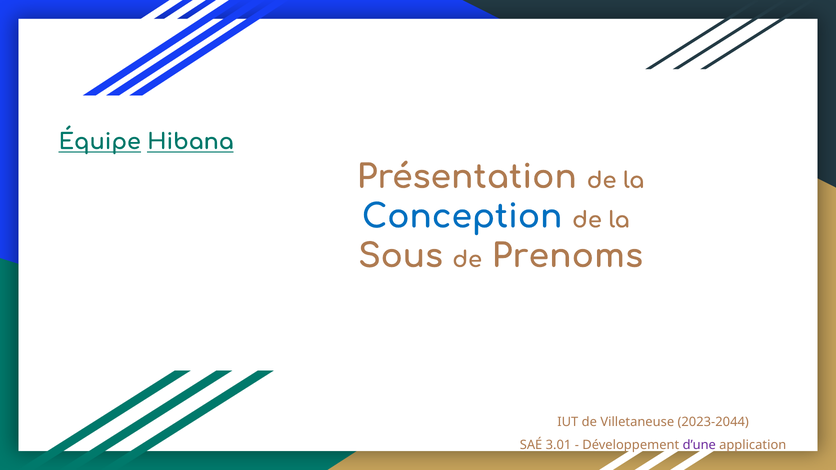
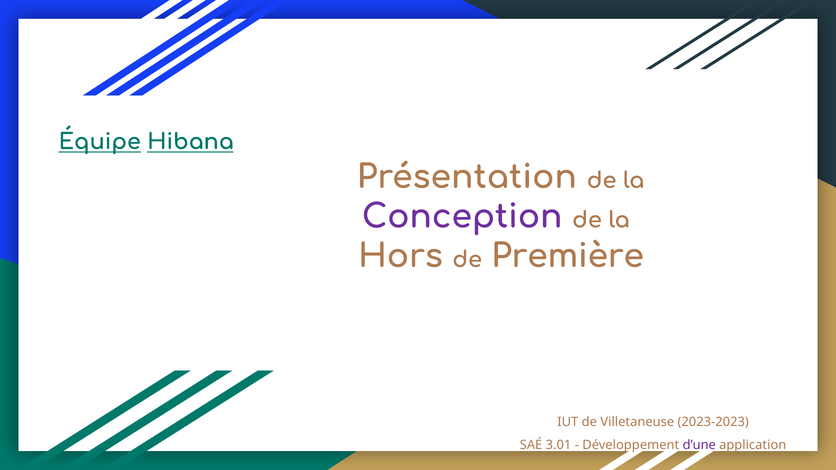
Conception colour: blue -> purple (462, 217)
Sous: Sous -> Hors (400, 256)
Prenoms: Prenoms -> Première (568, 256)
2023-2044: 2023-2044 -> 2023-2023 (713, 422)
